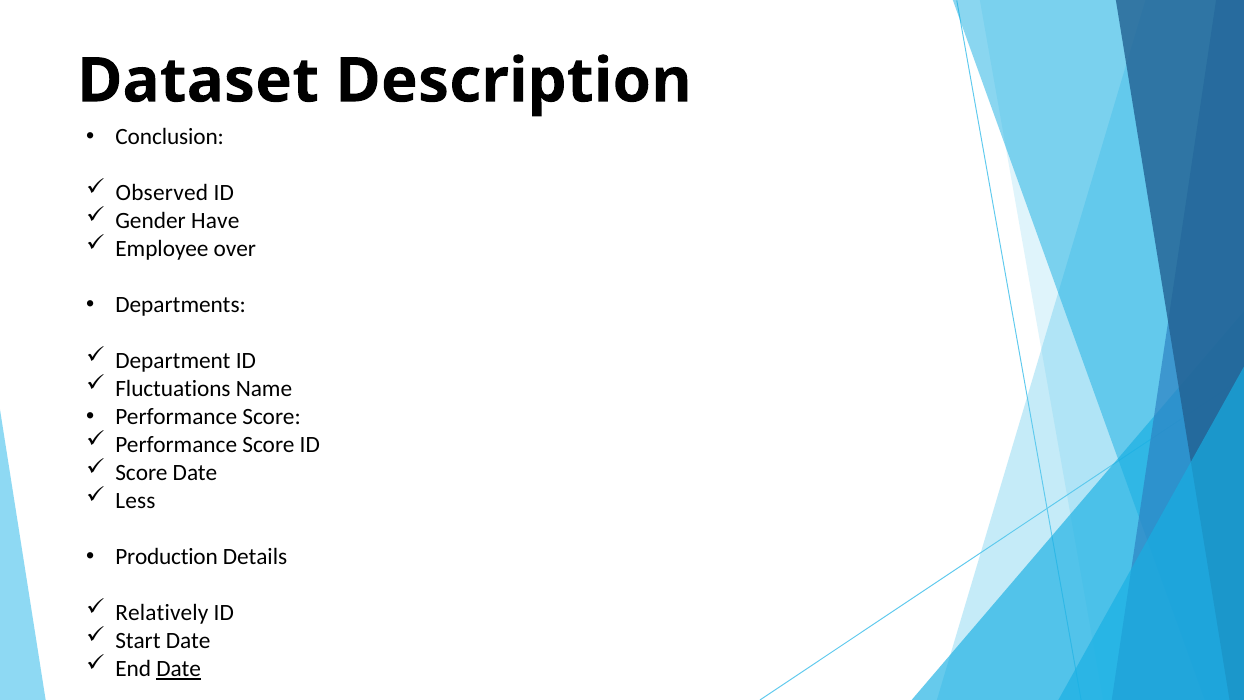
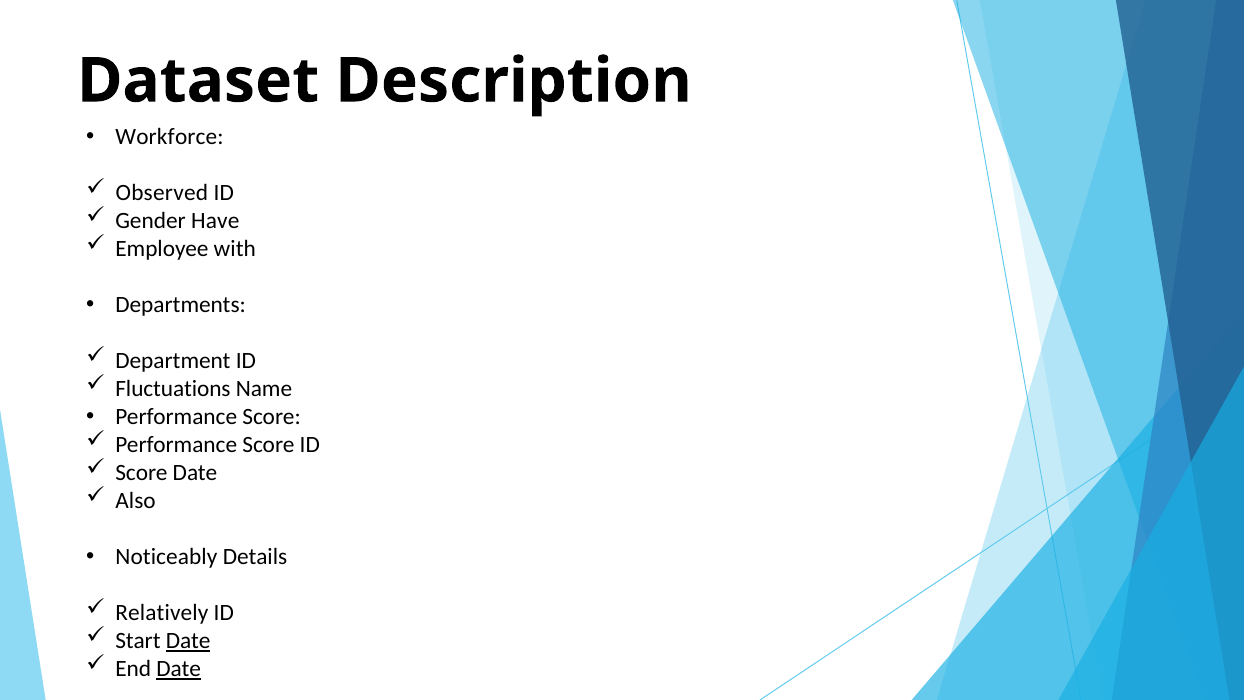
Conclusion: Conclusion -> Workforce (170, 137)
over: over -> with (235, 249)
Less: Less -> Also (136, 501)
Production: Production -> Noticeably (166, 557)
Date underline: none -> present (188, 641)
